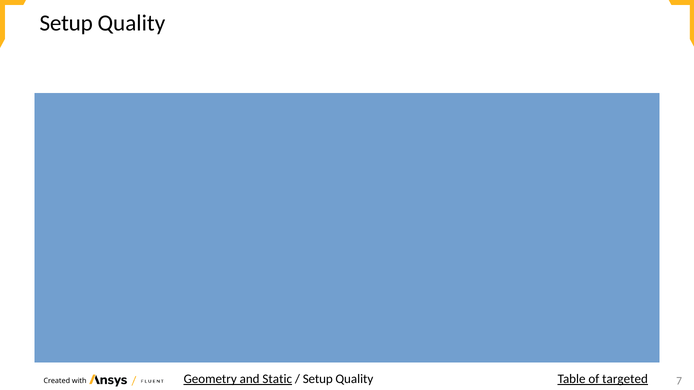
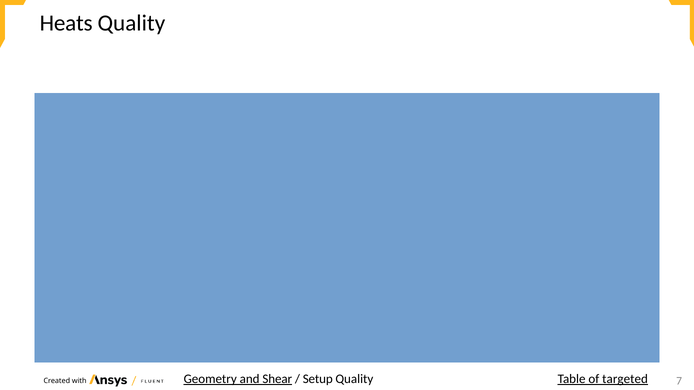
Setup: Setup -> Heats (66, 23)
Static: Static -> Shear (277, 379)
